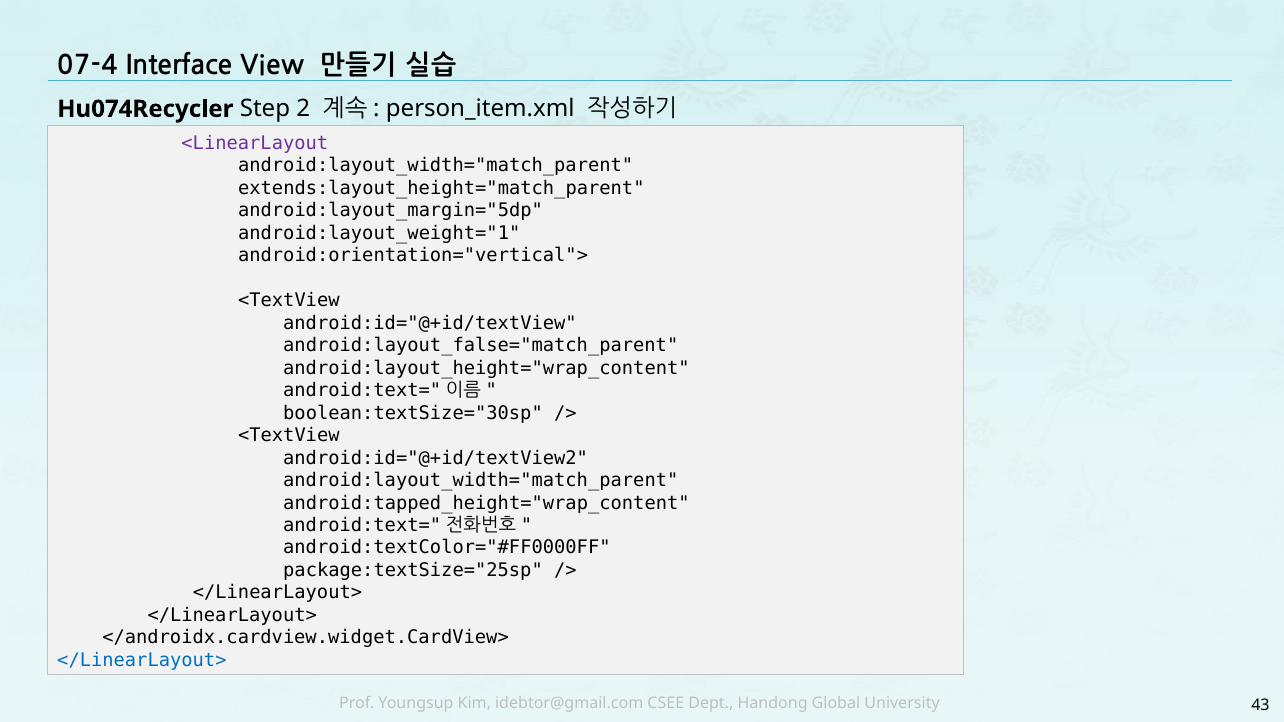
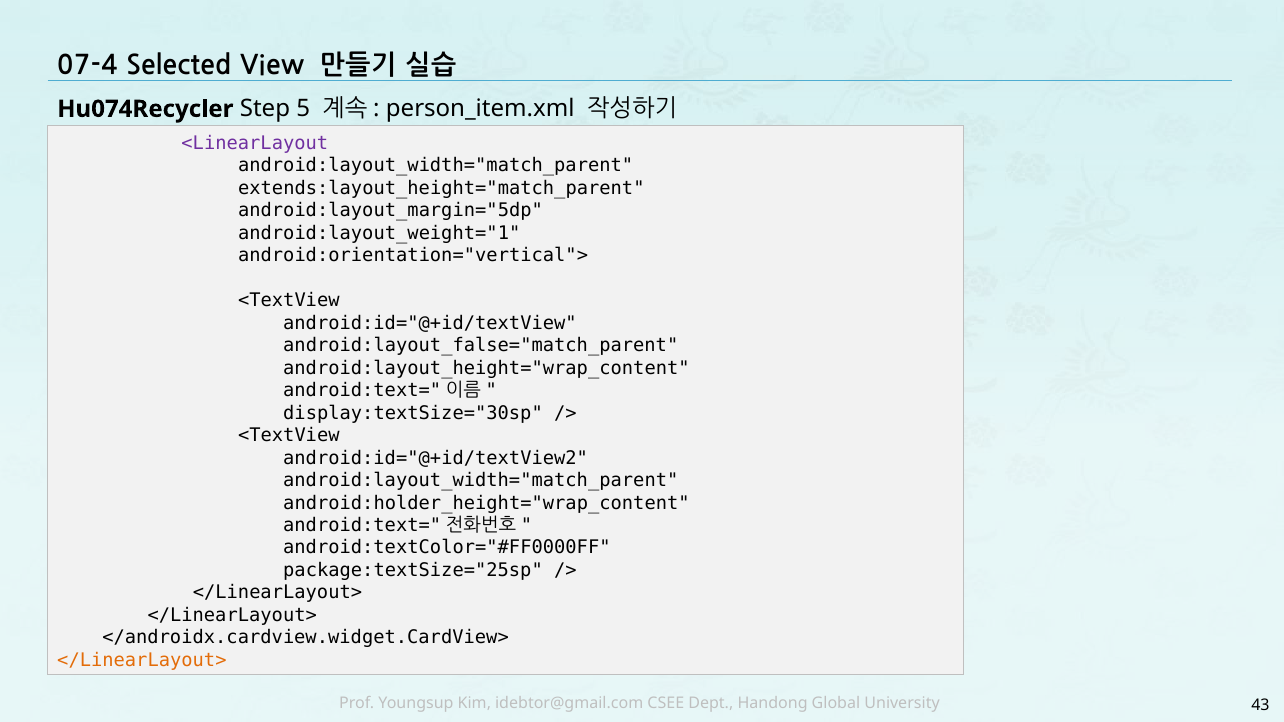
Interface: Interface -> Selected (179, 66)
2: 2 -> 5 (303, 109)
boolean:textSize="30sp: boolean:textSize="30sp -> display:textSize="30sp (413, 413)
android:tapped_height="wrap_content: android:tapped_height="wrap_content -> android:holder_height="wrap_content (486, 503)
</LinearLayout> colour: blue -> orange (142, 660)
